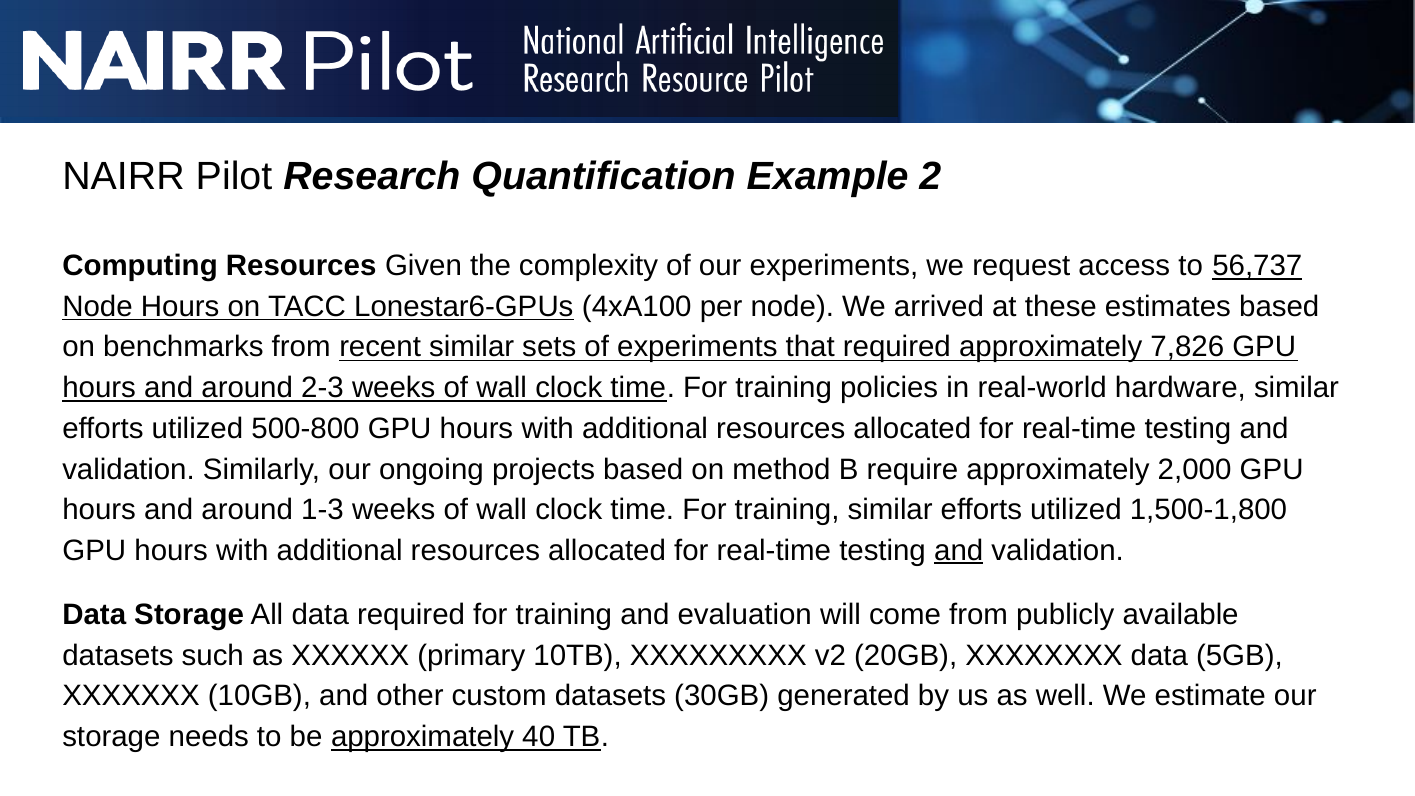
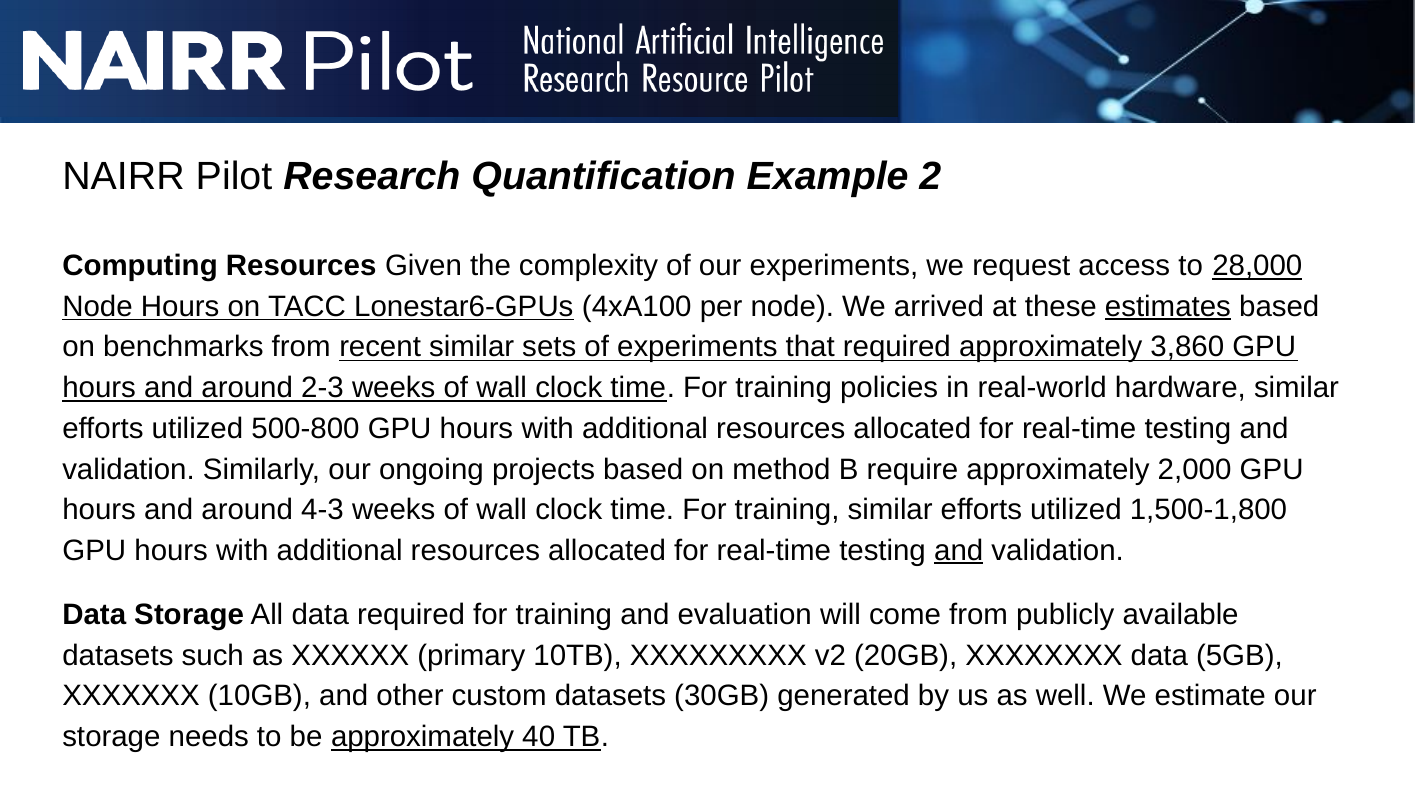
56,737: 56,737 -> 28,000 (1257, 266)
estimates underline: none -> present (1168, 307)
7,826: 7,826 -> 3,860 (1187, 347)
1-3: 1-3 -> 4-3 (322, 510)
